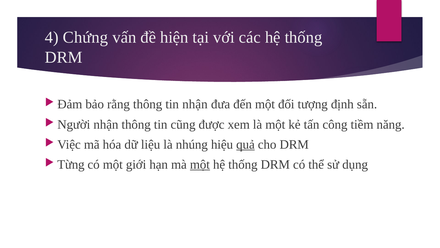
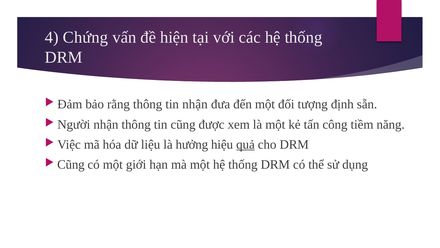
nhúng: nhúng -> hưởng (192, 144)
Từng: Từng -> Cũng (71, 164)
một underline: present -> none (200, 164)
